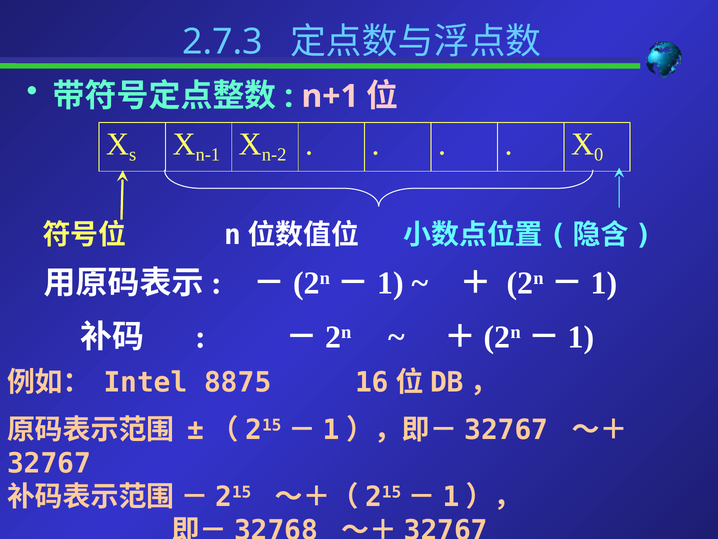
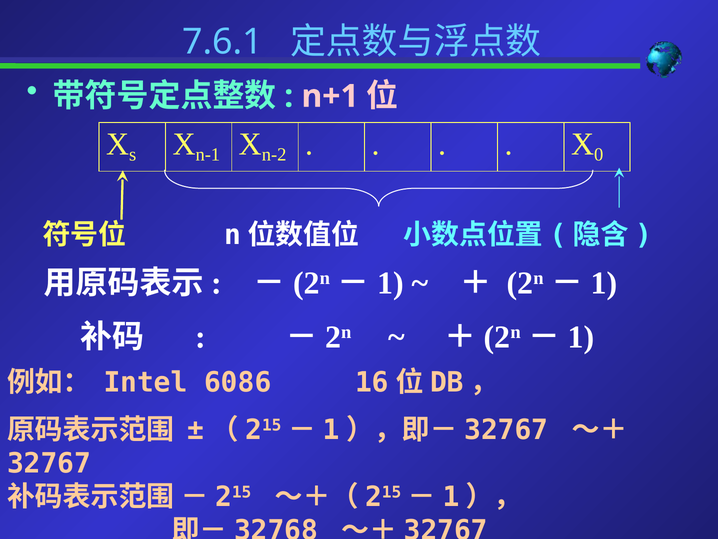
2.7.3: 2.7.3 -> 7.6.1 (222, 42)
8875: 8875 -> 6086 (238, 382)
